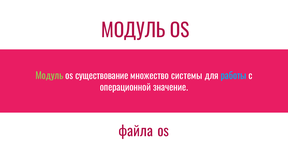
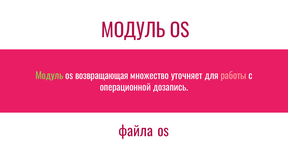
существование: существование -> возвращающая (102, 76)
системы: системы -> уточняет (187, 76)
работы colour: light blue -> pink (234, 76)
значение: значение -> дозапись (171, 87)
